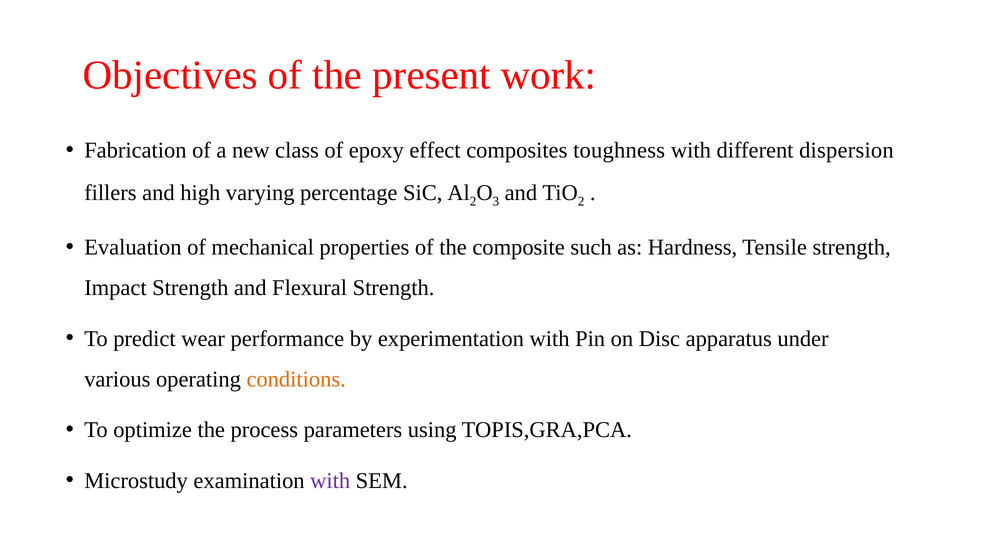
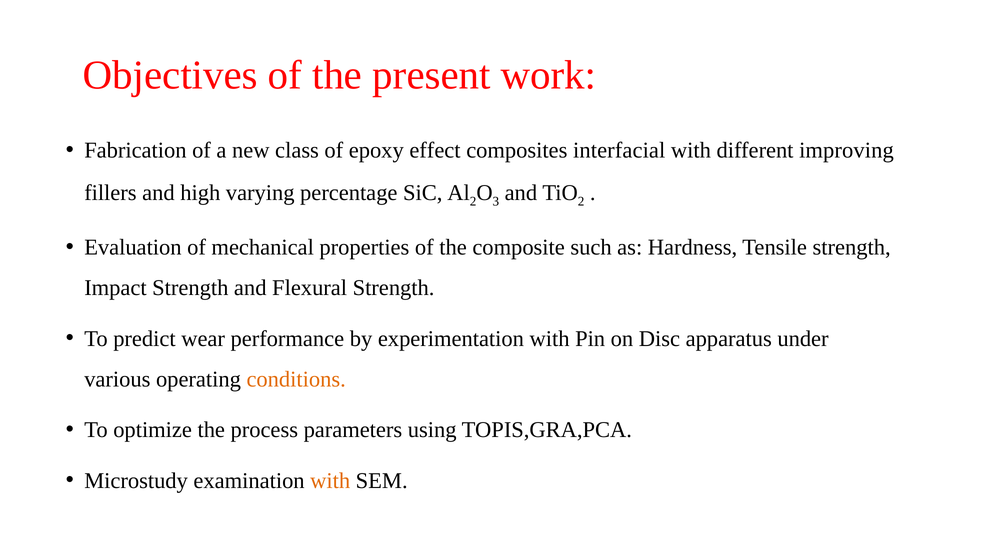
toughness: toughness -> interfacial (619, 151)
dispersion: dispersion -> improving (846, 151)
with colour: purple -> orange (330, 481)
